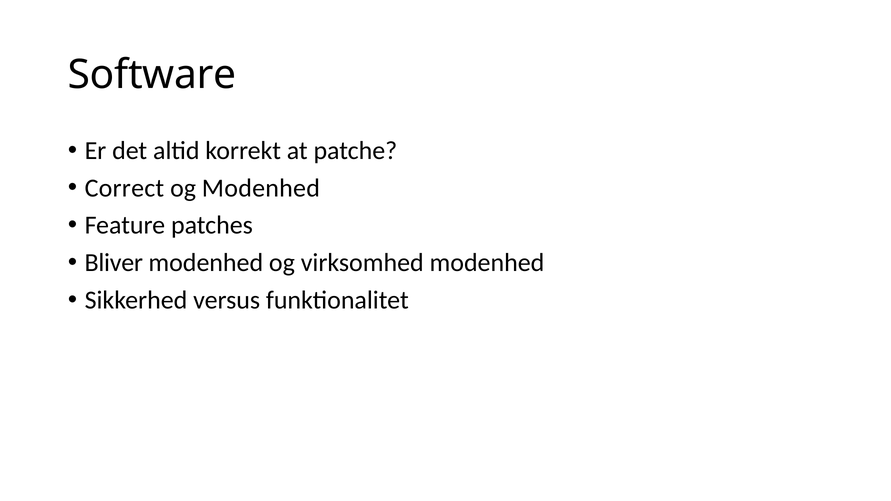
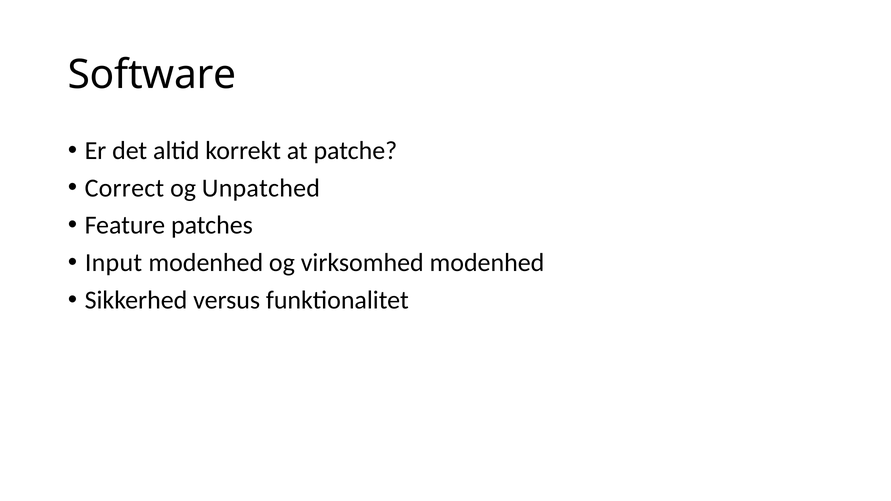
og Modenhed: Modenhed -> Unpatched (261, 188)
Bliver: Bliver -> Input (114, 263)
